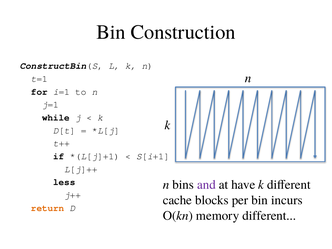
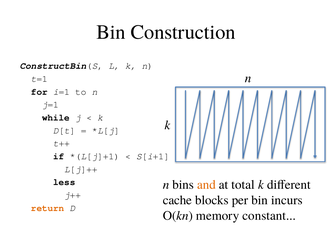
and colour: purple -> orange (206, 185)
have: have -> total (243, 185)
memory different: different -> constant (269, 216)
